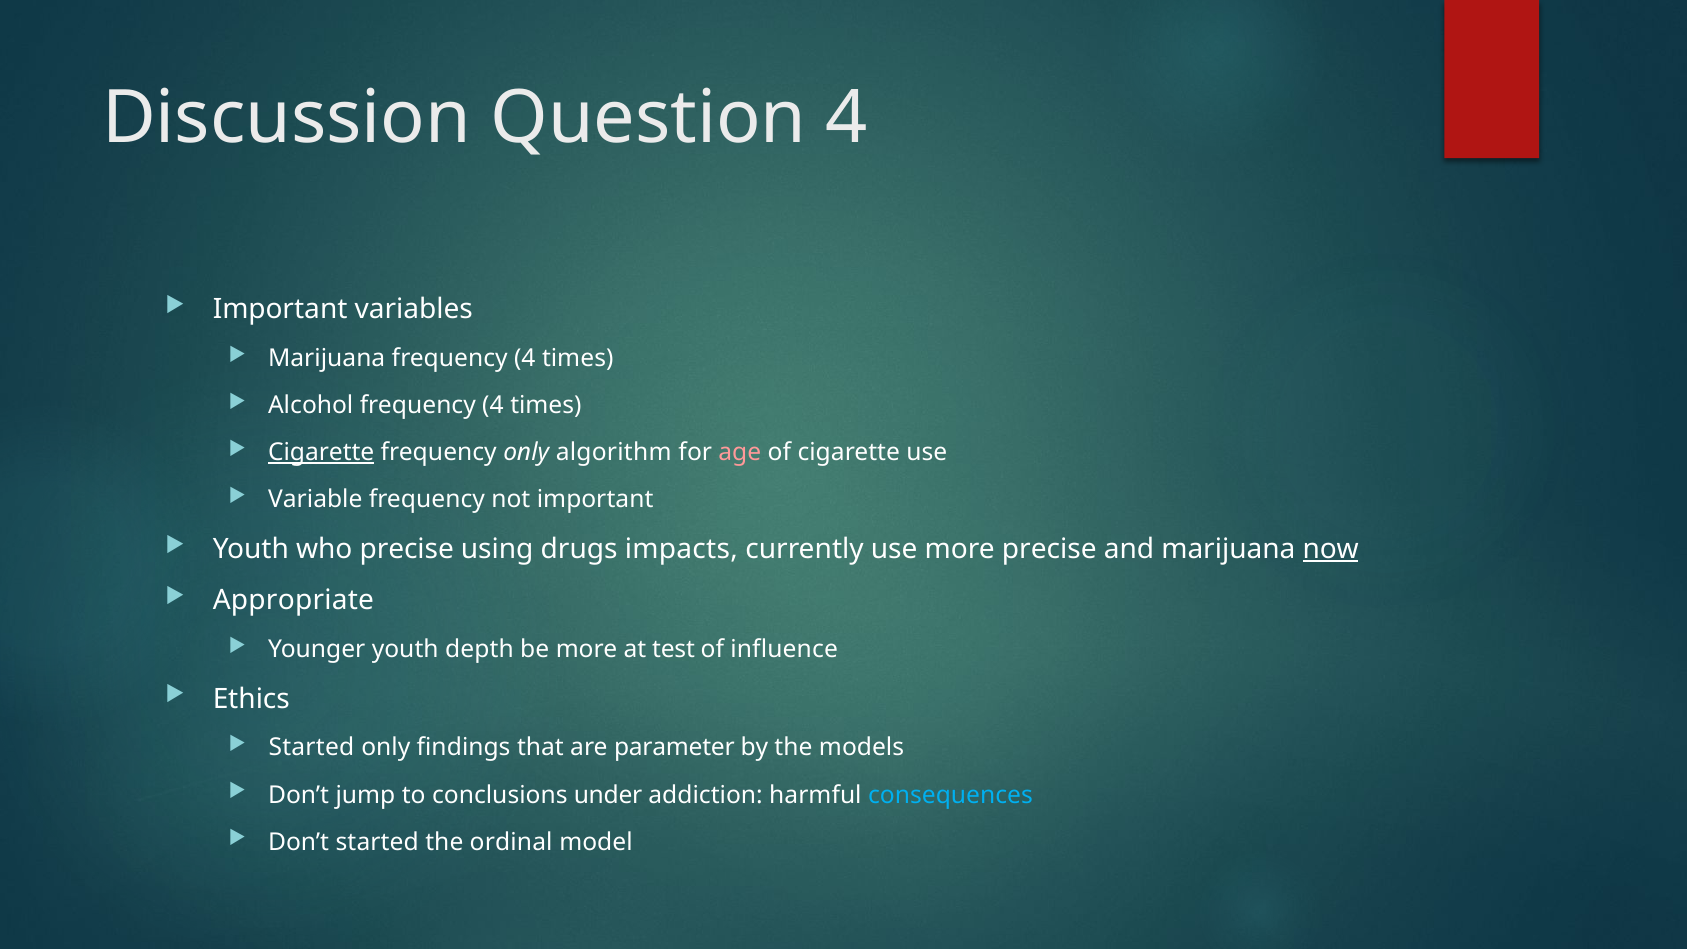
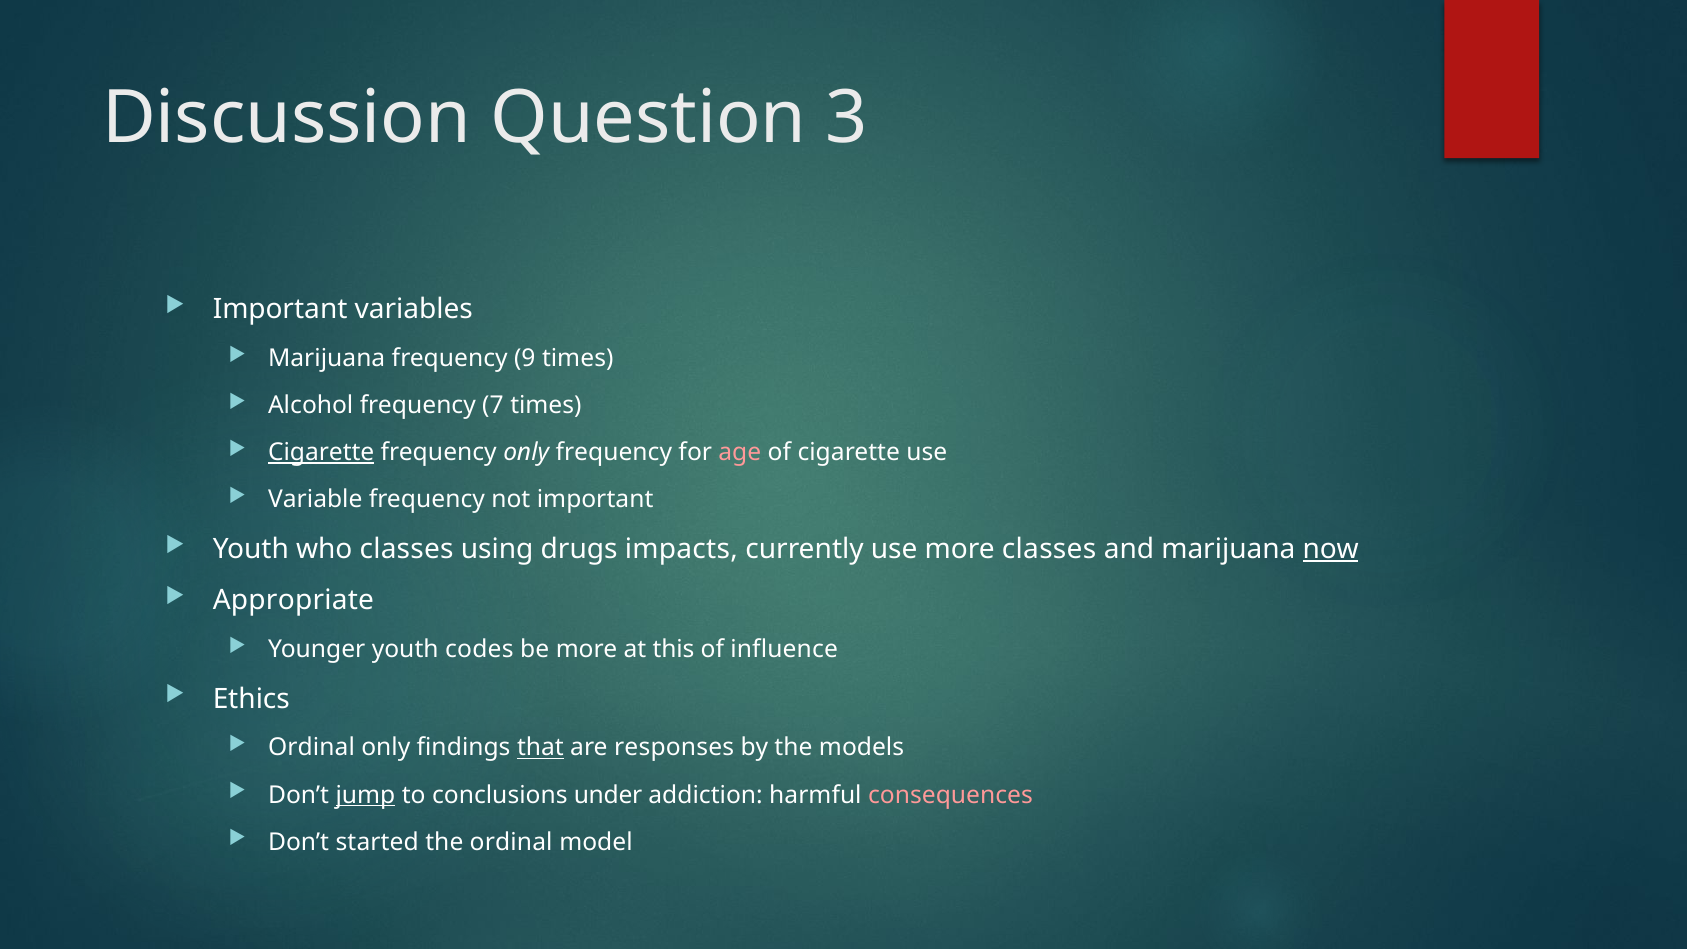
Question 4: 4 -> 3 (847, 118)
Marijuana frequency 4: 4 -> 9 (525, 358)
Alcohol frequency 4: 4 -> 7 (493, 405)
only algorithm: algorithm -> frequency (614, 452)
who precise: precise -> classes (407, 549)
more precise: precise -> classes (1049, 549)
depth: depth -> codes (479, 649)
test: test -> this (674, 649)
Started: Started -> Ordinal (312, 748)
that underline: none -> present (540, 748)
parameter: parameter -> responses (674, 748)
jump underline: none -> present (365, 795)
consequences colour: light blue -> pink (950, 795)
